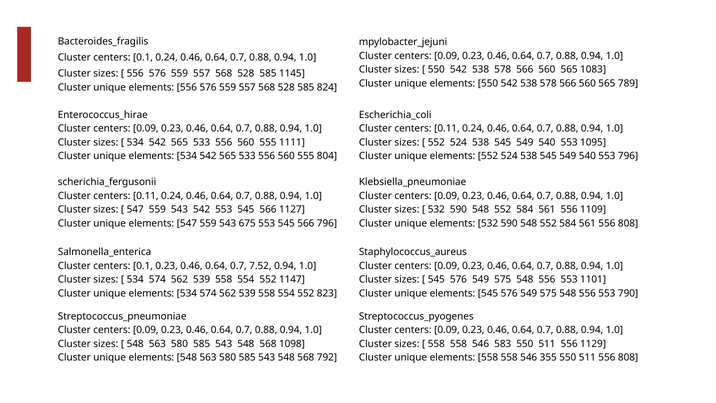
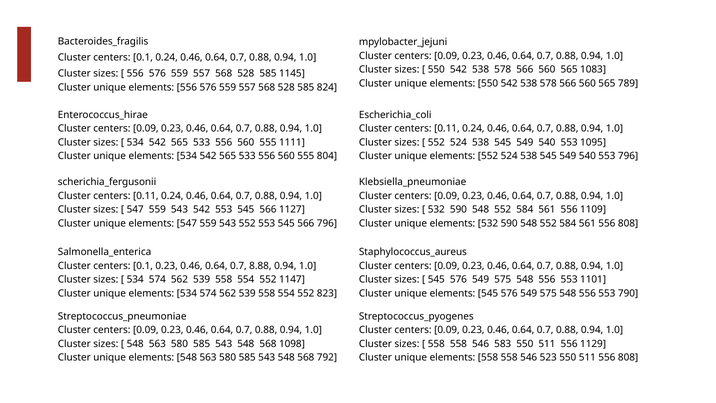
543 675: 675 -> 552 (247, 223)
7.52: 7.52 -> 8.88 (260, 266)
355: 355 -> 523 (548, 357)
